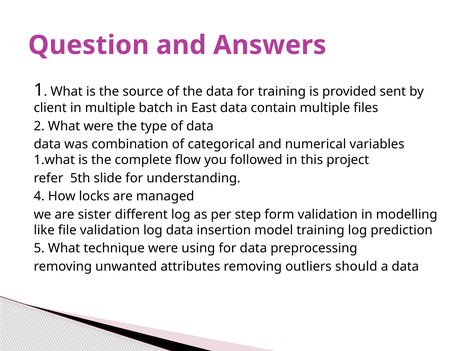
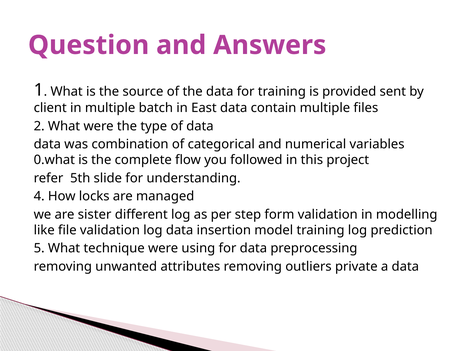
1.what: 1.what -> 0.what (54, 160)
should: should -> private (356, 267)
